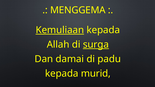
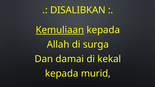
MENGGEMA: MENGGEMA -> DISALIBKAN (78, 10)
surga underline: present -> none (96, 45)
padu: padu -> kekal (109, 59)
